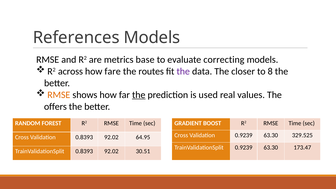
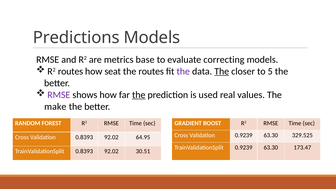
References: References -> Predictions (76, 38)
R2 across: across -> routes (71, 71)
fare: fare -> seat (113, 71)
The underline: none -> present (222, 71)
8: 8 -> 5 (270, 71)
RMSE colour: orange -> purple (59, 95)
offers: offers -> make (55, 107)
